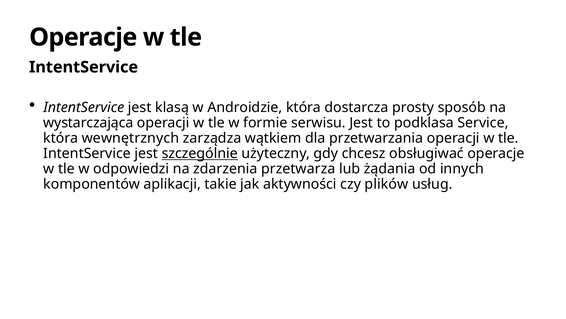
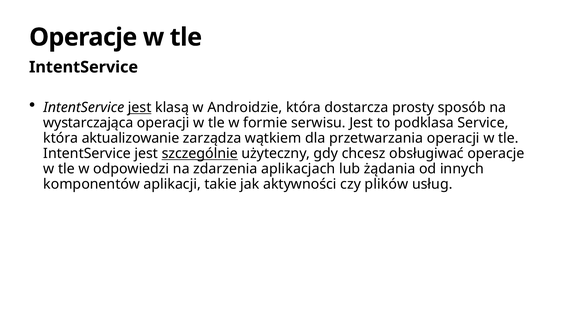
jest underline: none -> present (140, 107)
wewnętrznych: wewnętrznych -> aktualizowanie (131, 138)
przetwarza: przetwarza -> aplikacjach (298, 168)
